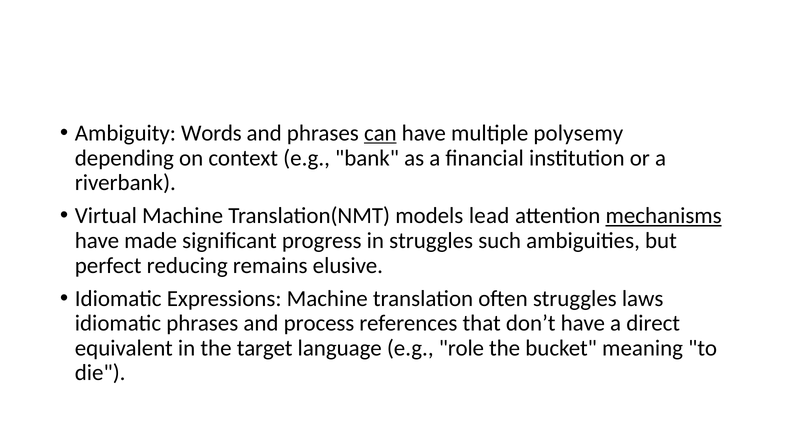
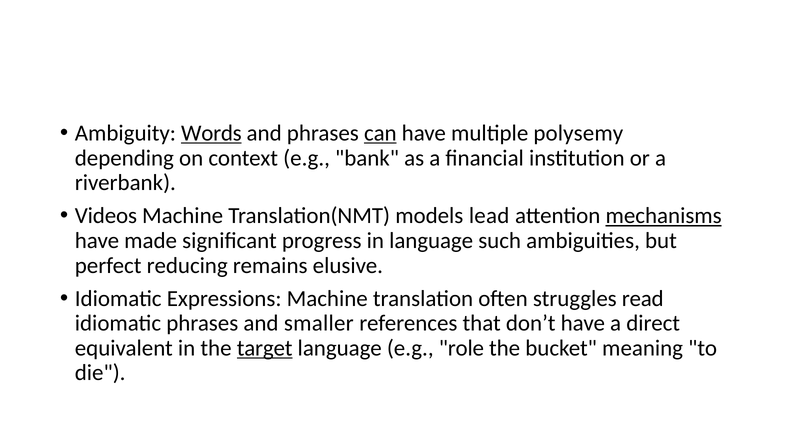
Words underline: none -> present (211, 133)
Virtual: Virtual -> Videos (106, 216)
in struggles: struggles -> language (431, 241)
laws: laws -> read (643, 299)
process: process -> smaller (319, 323)
target underline: none -> present (265, 348)
